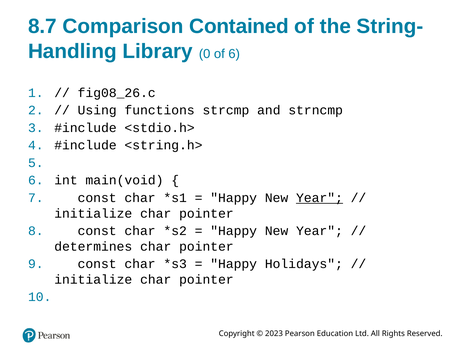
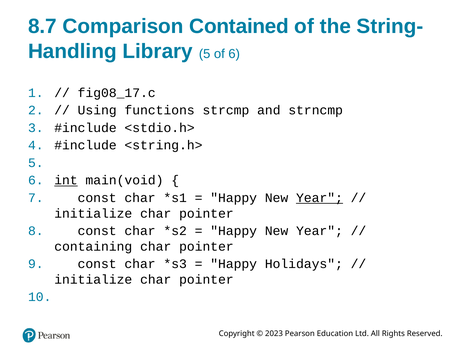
Library 0: 0 -> 5 (205, 54)
fig08_26.c: fig08_26.c -> fig08_17.c (117, 93)
int underline: none -> present (66, 180)
determines: determines -> containing (93, 247)
